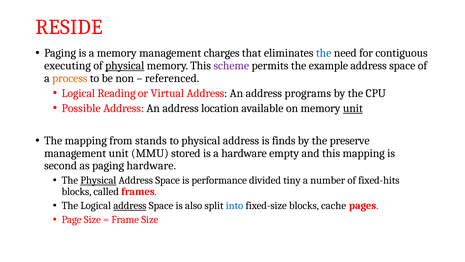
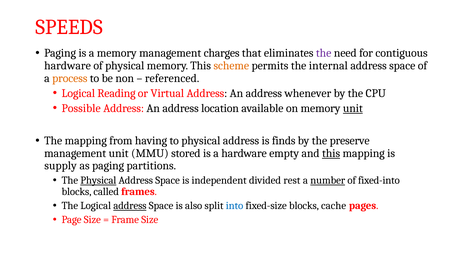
RESIDE: RESIDE -> SPEEDS (69, 27)
the colour: blue -> purple (324, 53)
executing: executing -> hardware (67, 66)
physical underline: present -> none (125, 66)
scheme colour: purple -> orange (231, 66)
example: example -> internal (328, 66)
programs: programs -> whenever (308, 93)
stands: stands -> having (151, 140)
this underline: none -> present (331, 153)
second: second -> supply (61, 166)
paging hardware: hardware -> partitions (151, 166)
performance: performance -> independent (219, 180)
tiny: tiny -> rest (292, 180)
number underline: none -> present (328, 180)
fixed-hits: fixed-hits -> fixed-into (379, 180)
